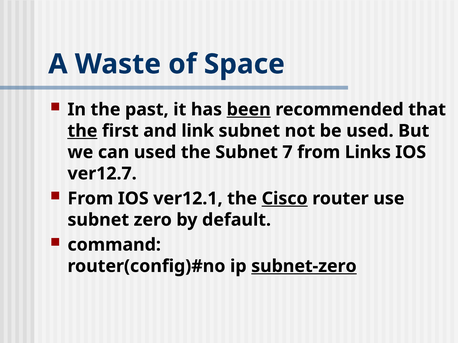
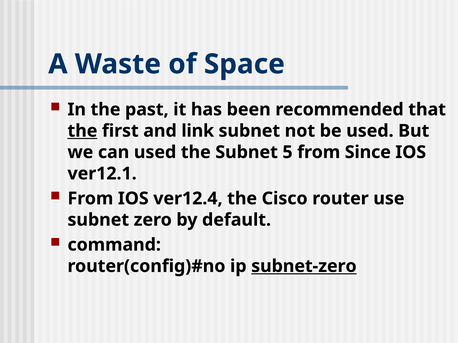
been underline: present -> none (249, 110)
7: 7 -> 5 (287, 152)
Links: Links -> Since (368, 152)
ver12.7: ver12.7 -> ver12.1 (102, 174)
ver12.1: ver12.1 -> ver12.4 (188, 199)
Cisco underline: present -> none (285, 199)
